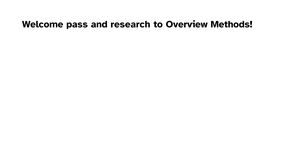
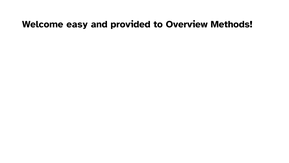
pass: pass -> easy (77, 24)
research: research -> provided (130, 24)
